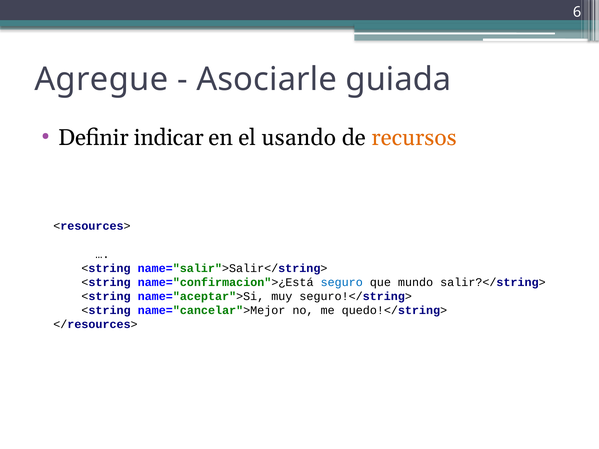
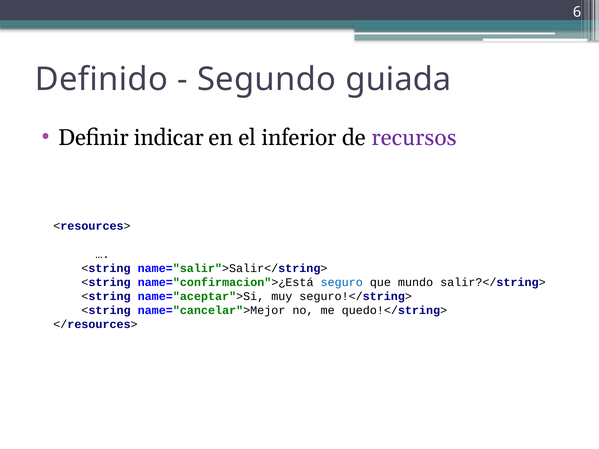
Agregue: Agregue -> Definido (101, 79)
Asociarle: Asociarle -> Segundo (267, 79)
usando: usando -> inferior (299, 138)
recursos colour: orange -> purple (414, 138)
